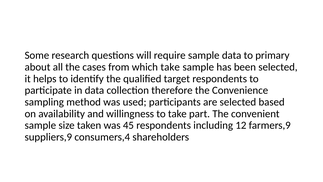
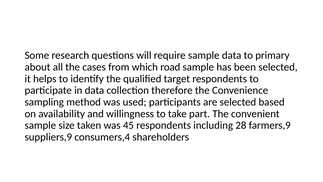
which take: take -> road (170, 67)
12: 12 -> 28 (241, 125)
